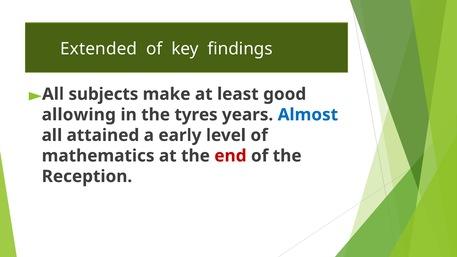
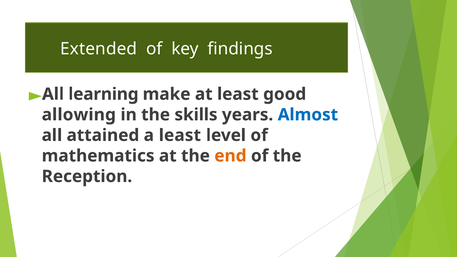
subjects: subjects -> learning (103, 94)
tyres: tyres -> skills (196, 115)
a early: early -> least (180, 135)
end colour: red -> orange (230, 156)
